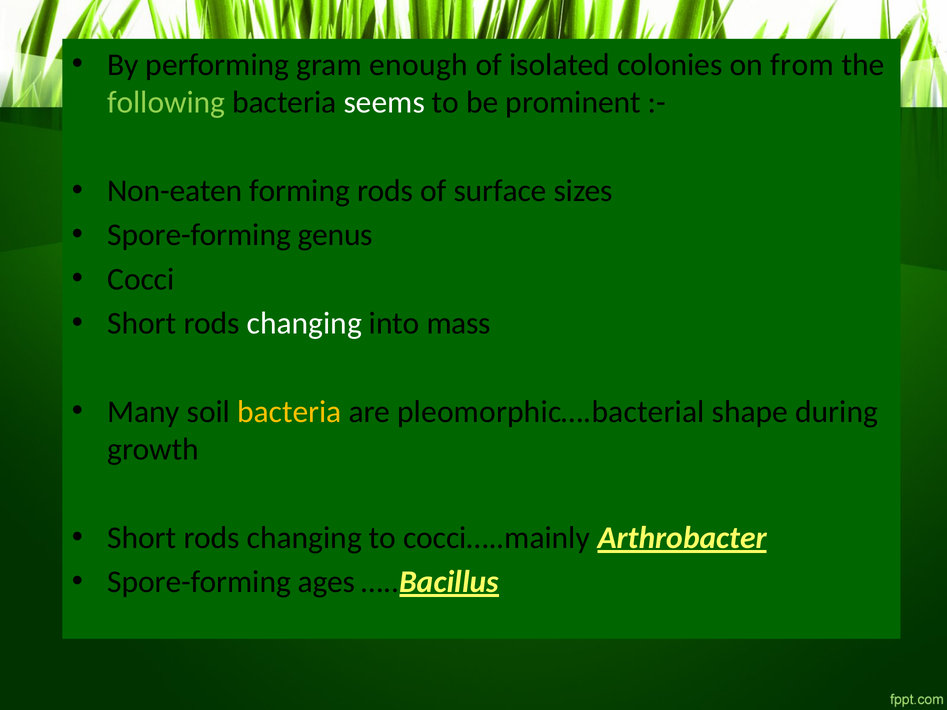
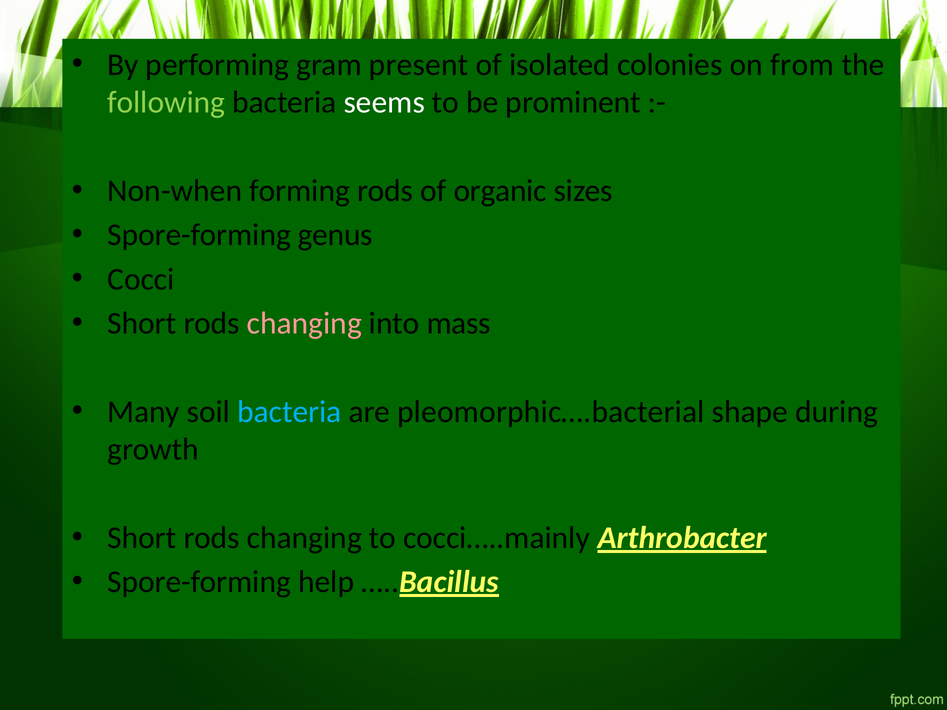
enough: enough -> present (419, 65)
Non-eaten: Non-eaten -> Non-when (175, 191)
surface: surface -> organic (500, 191)
changing colour: white -> pink (304, 323)
bacteria colour: yellow -> light blue (289, 412)
ages: ages -> help (326, 582)
